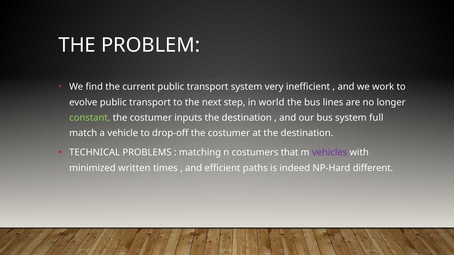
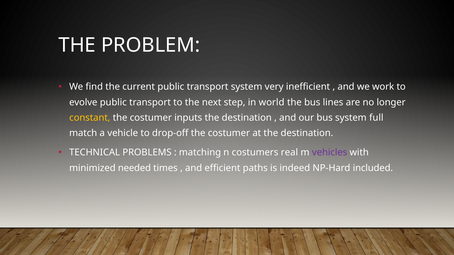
constant colour: light green -> yellow (90, 118)
that: that -> real (289, 153)
written: written -> needed (134, 168)
different: different -> included (373, 168)
